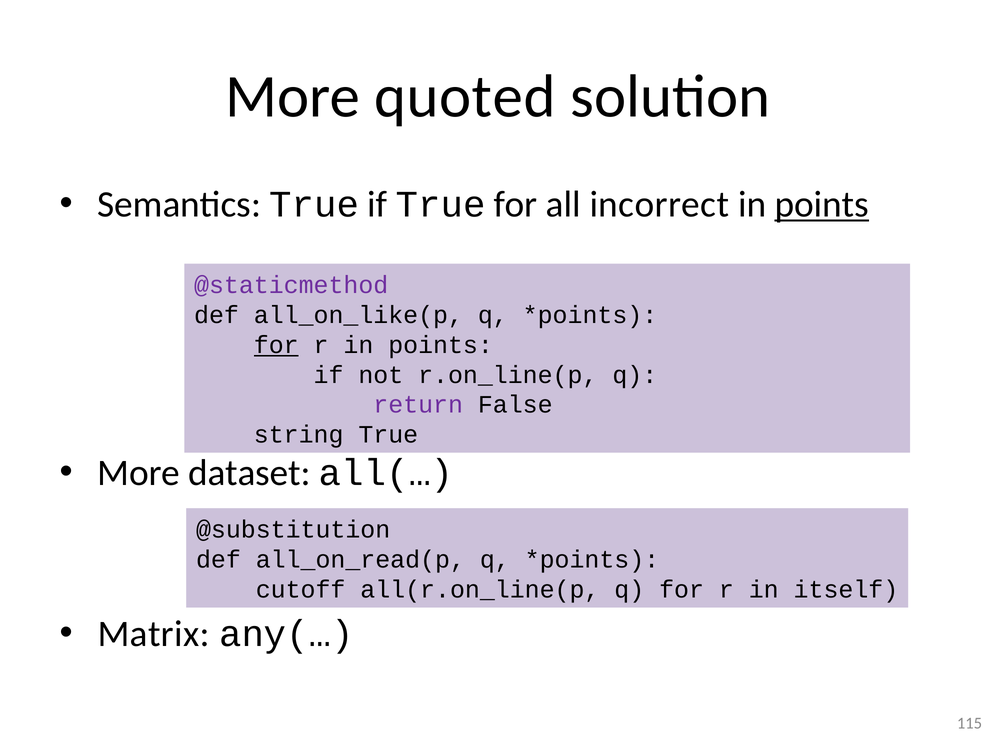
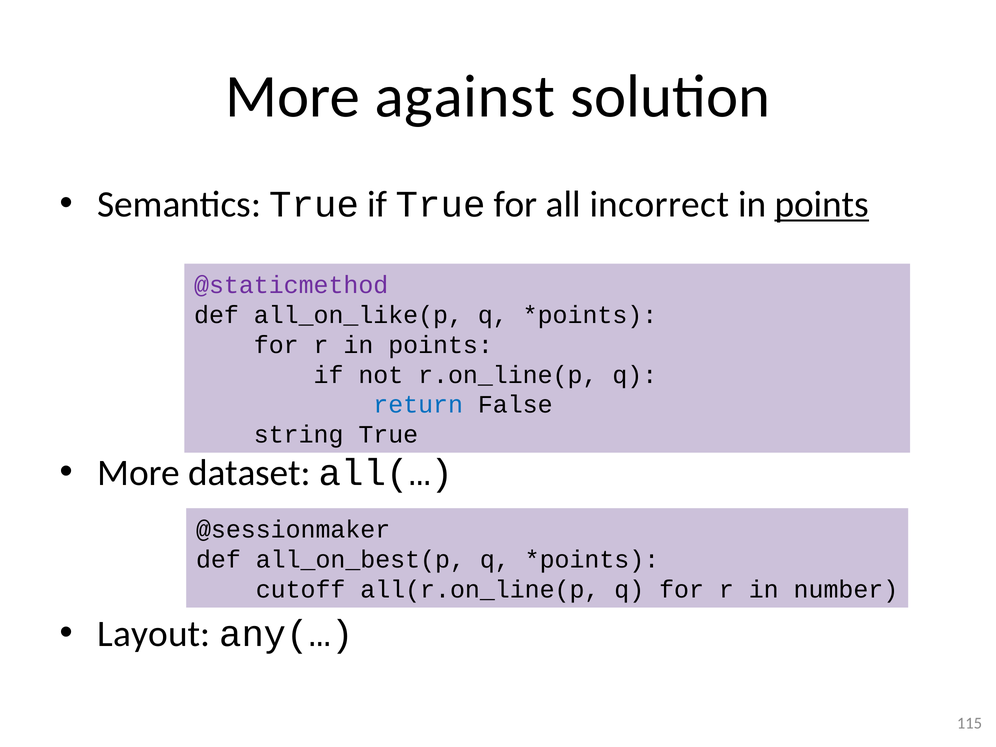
quoted: quoted -> against (465, 96)
for underline: present -> none (276, 345)
return colour: purple -> blue (418, 405)
@substitution: @substitution -> @sessionmaker (293, 530)
all_on_read(p: all_on_read(p -> all_on_best(p (360, 560)
itself: itself -> number (846, 590)
Matrix: Matrix -> Layout (154, 634)
